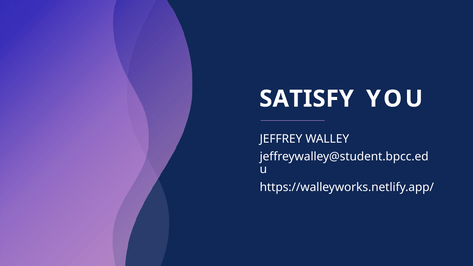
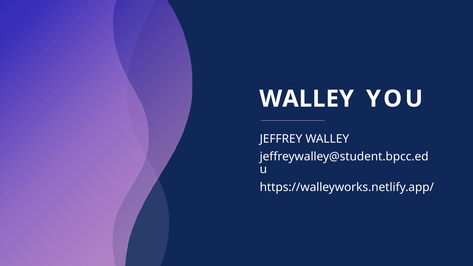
SATISFY: SATISFY -> WALLEY (307, 99)
